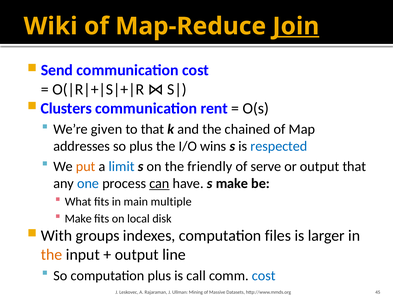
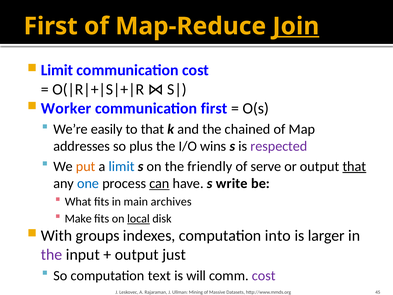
Wiki: Wiki -> First (51, 26)
Send: Send -> Limit (57, 70)
Clusters: Clusters -> Worker (66, 108)
communication rent: rent -> first (214, 108)
given: given -> easily (107, 129)
respected colour: blue -> purple (279, 146)
that underline: none -> present (354, 166)
s make: make -> write (232, 183)
multiple: multiple -> archives (171, 201)
local underline: none -> present (138, 218)
files: files -> into (278, 235)
the colour: orange -> purple (52, 254)
line: line -> just (174, 254)
computation plus: plus -> text (159, 275)
call: call -> will (196, 275)
cost colour: blue -> purple (264, 275)
